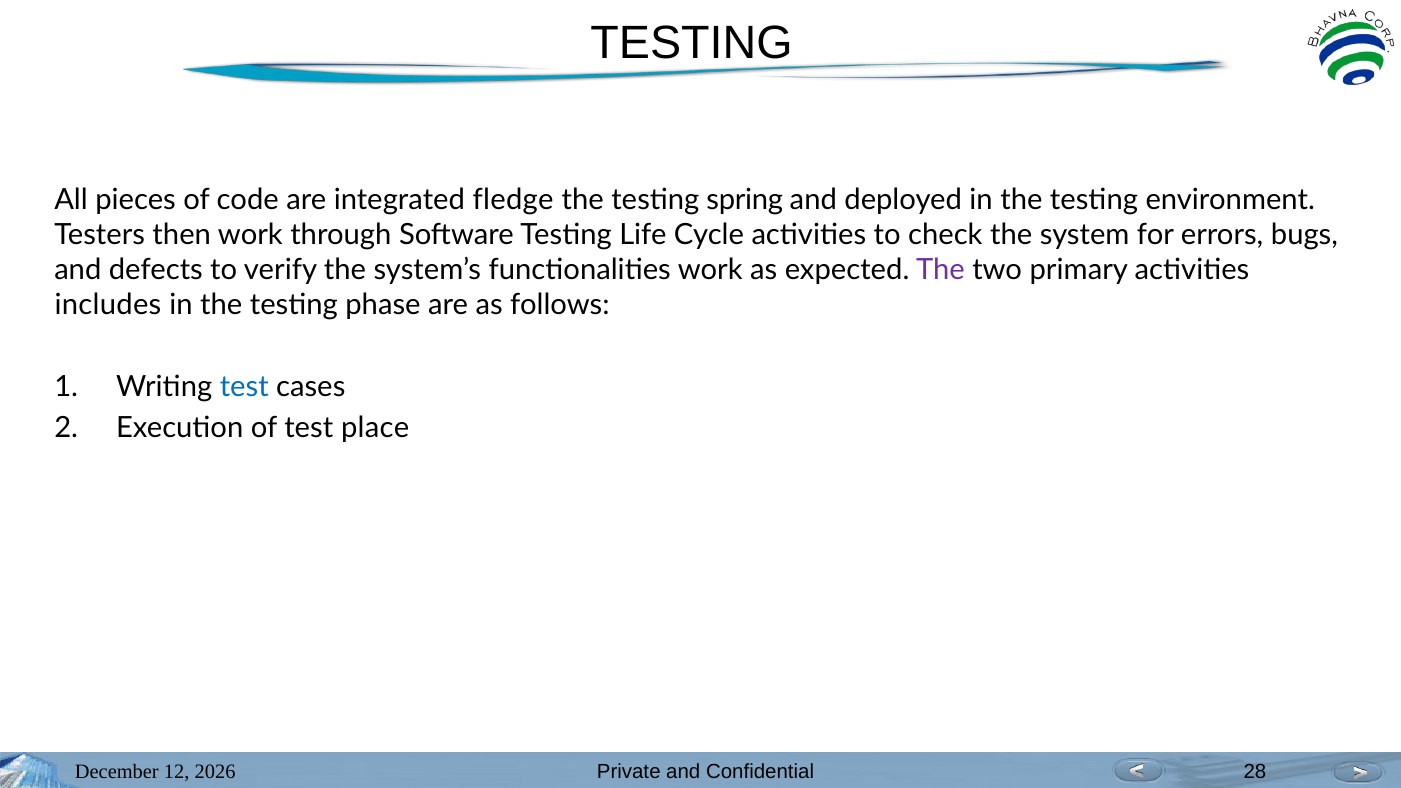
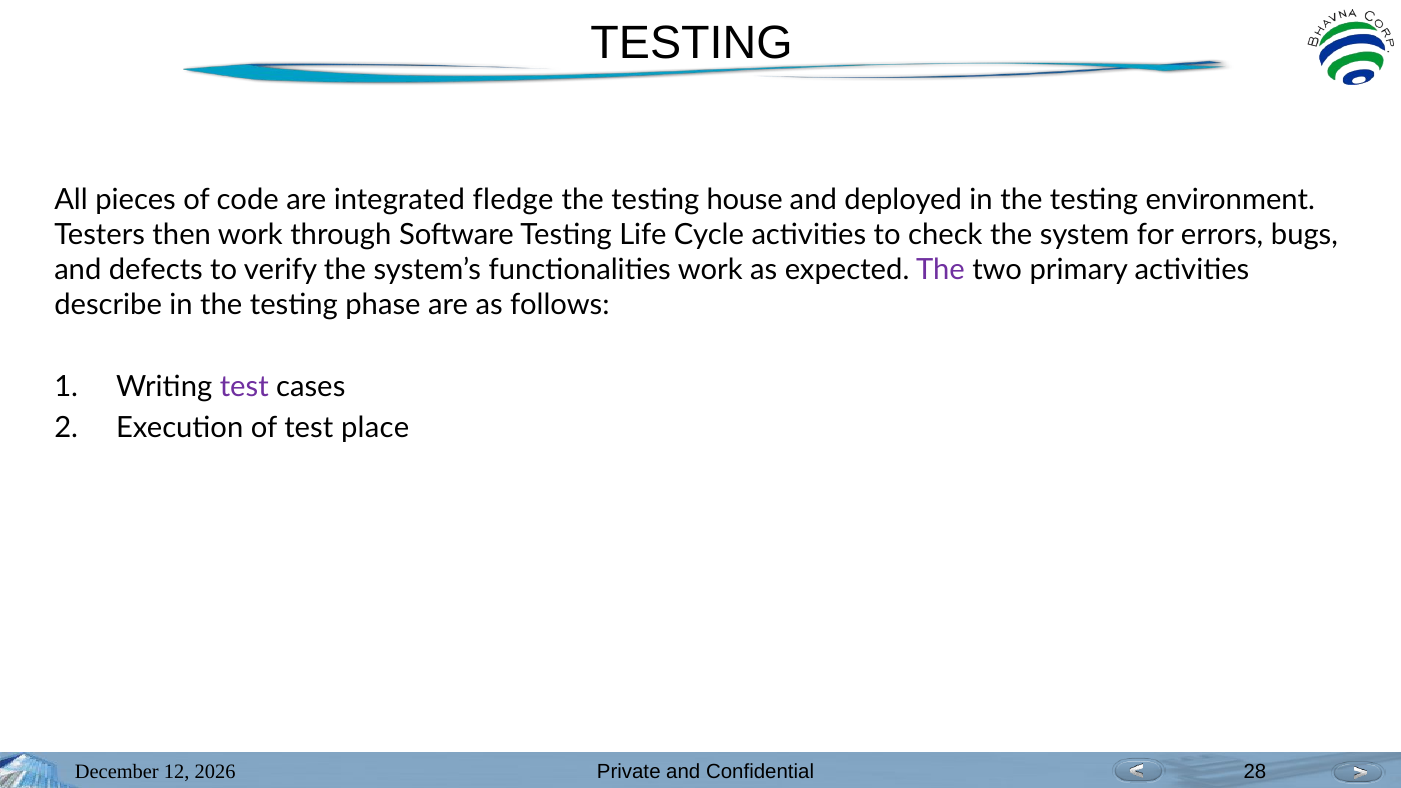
spring: spring -> house (745, 200)
includes: includes -> describe (108, 305)
test colour: blue -> purple (244, 387)
